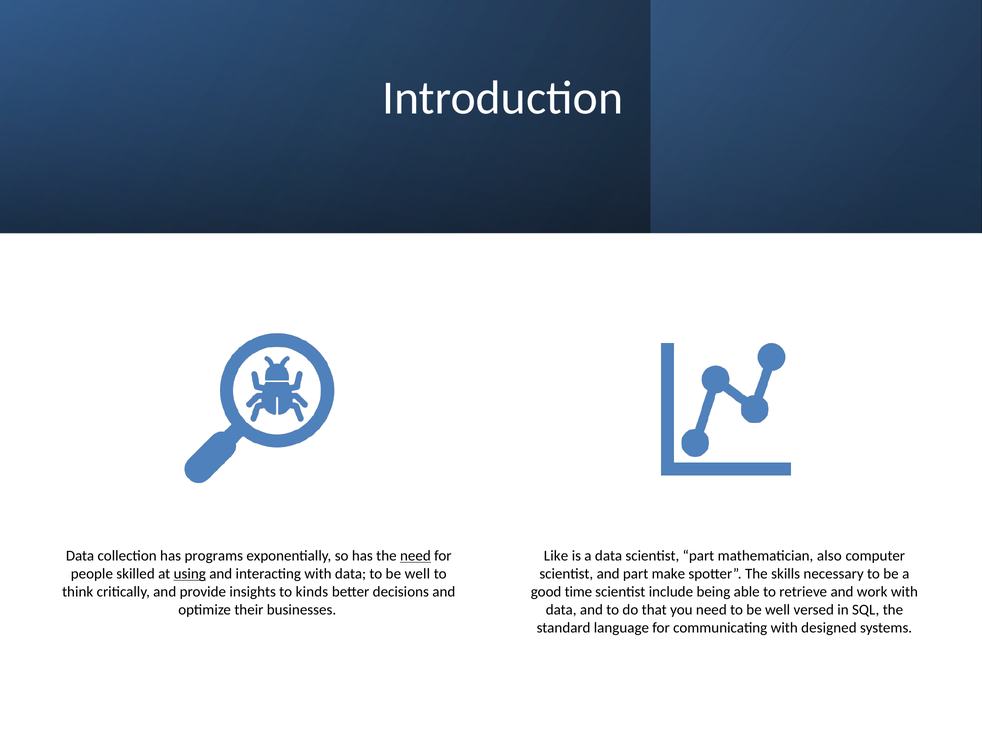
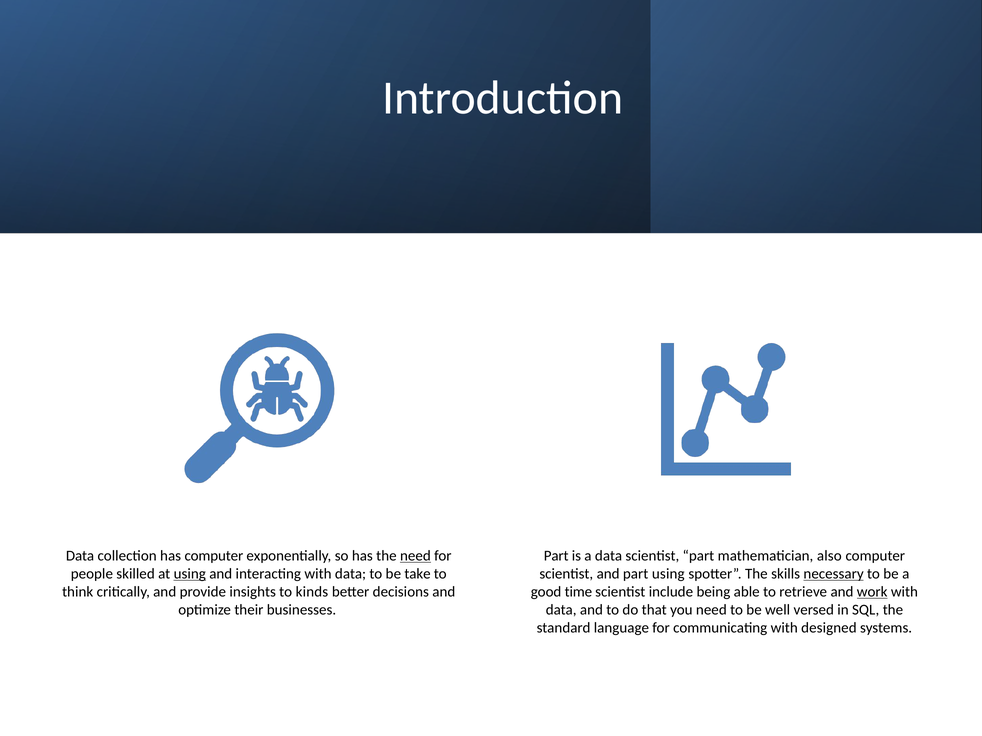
has programs: programs -> computer (214, 556)
Like: Like -> Part (556, 556)
data to be well: well -> take (417, 574)
part make: make -> using (668, 574)
necessary underline: none -> present (834, 574)
work underline: none -> present (872, 592)
